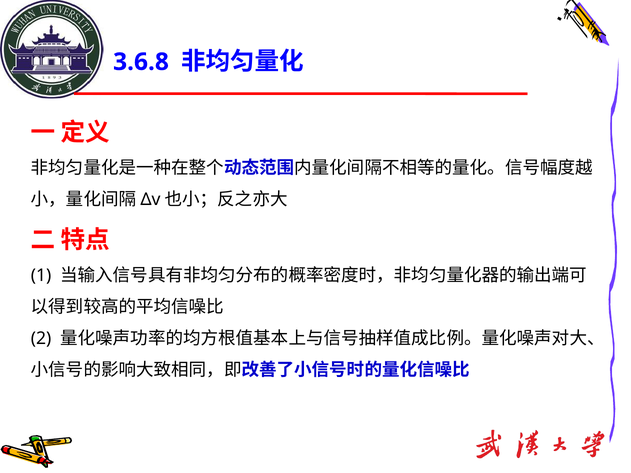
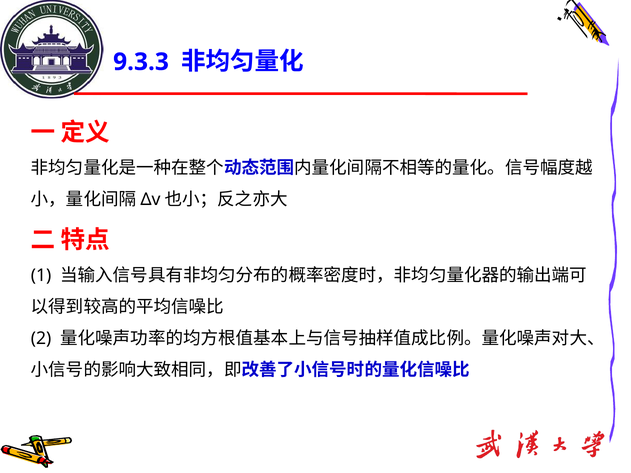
3.6.8: 3.6.8 -> 9.3.3 (141, 62)
